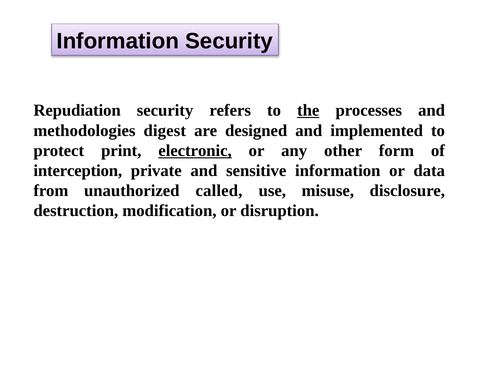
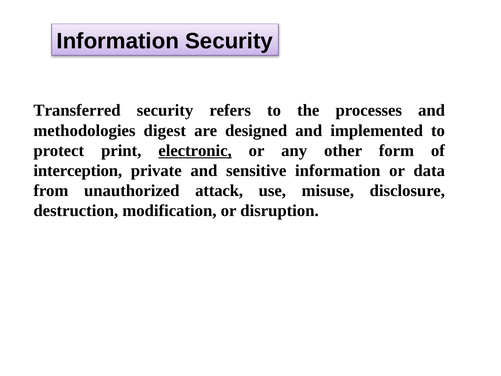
Repudiation: Repudiation -> Transferred (77, 110)
the underline: present -> none (308, 110)
called: called -> attack (219, 191)
